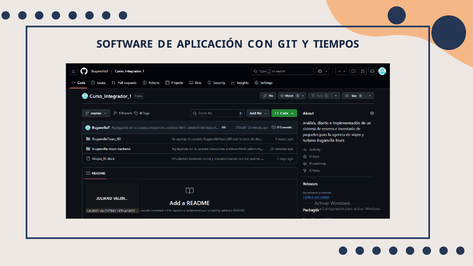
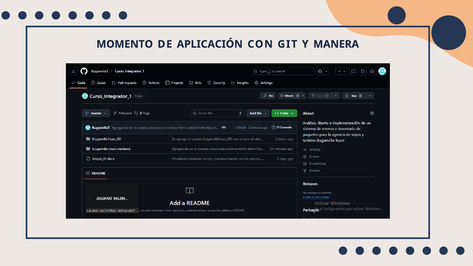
SOFTWARE: SOFTWARE -> MOMENTO (125, 44)
TIEMPOS: TIEMPOS -> MANERA (336, 44)
